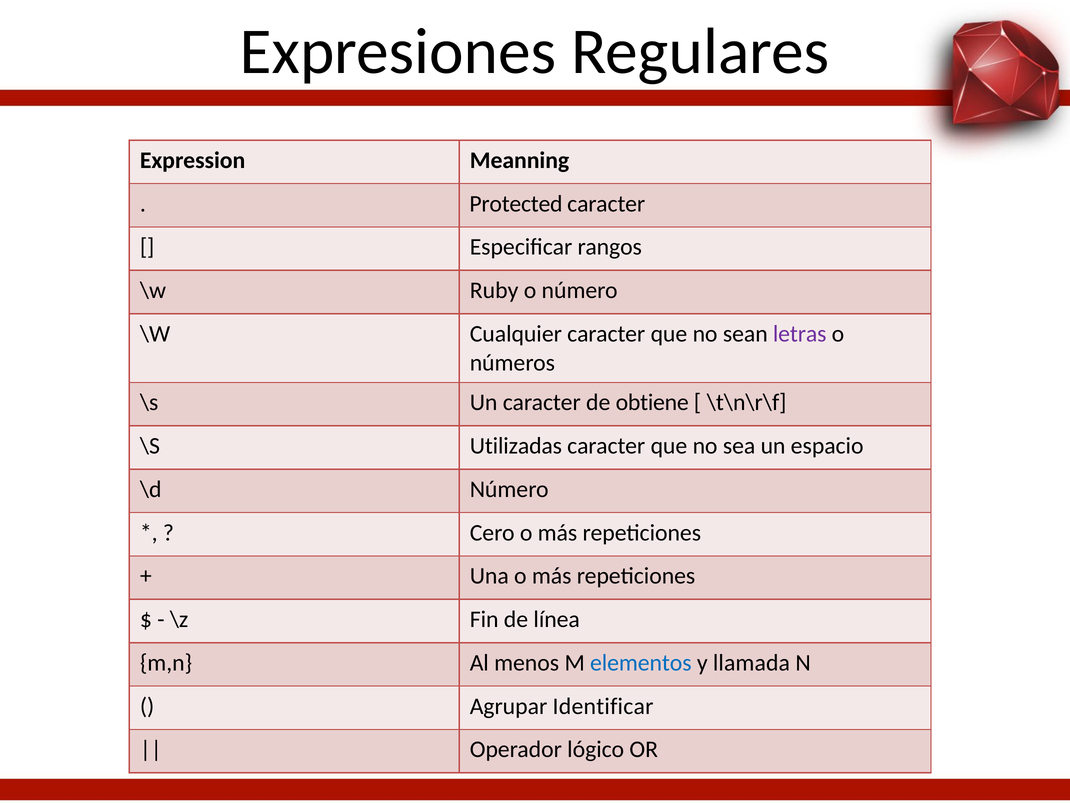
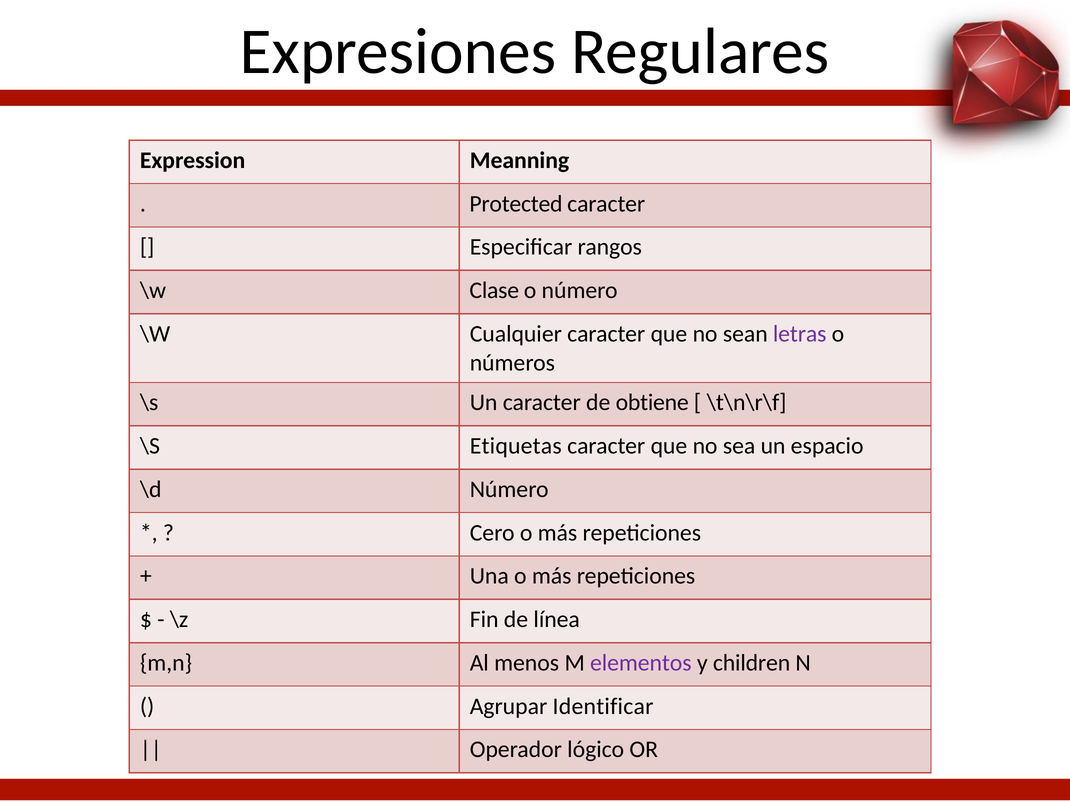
Ruby: Ruby -> Clase (494, 290)
Utilizadas: Utilizadas -> Etiquetas (516, 446)
elementos colour: blue -> purple (641, 662)
llamada: llamada -> children (752, 662)
